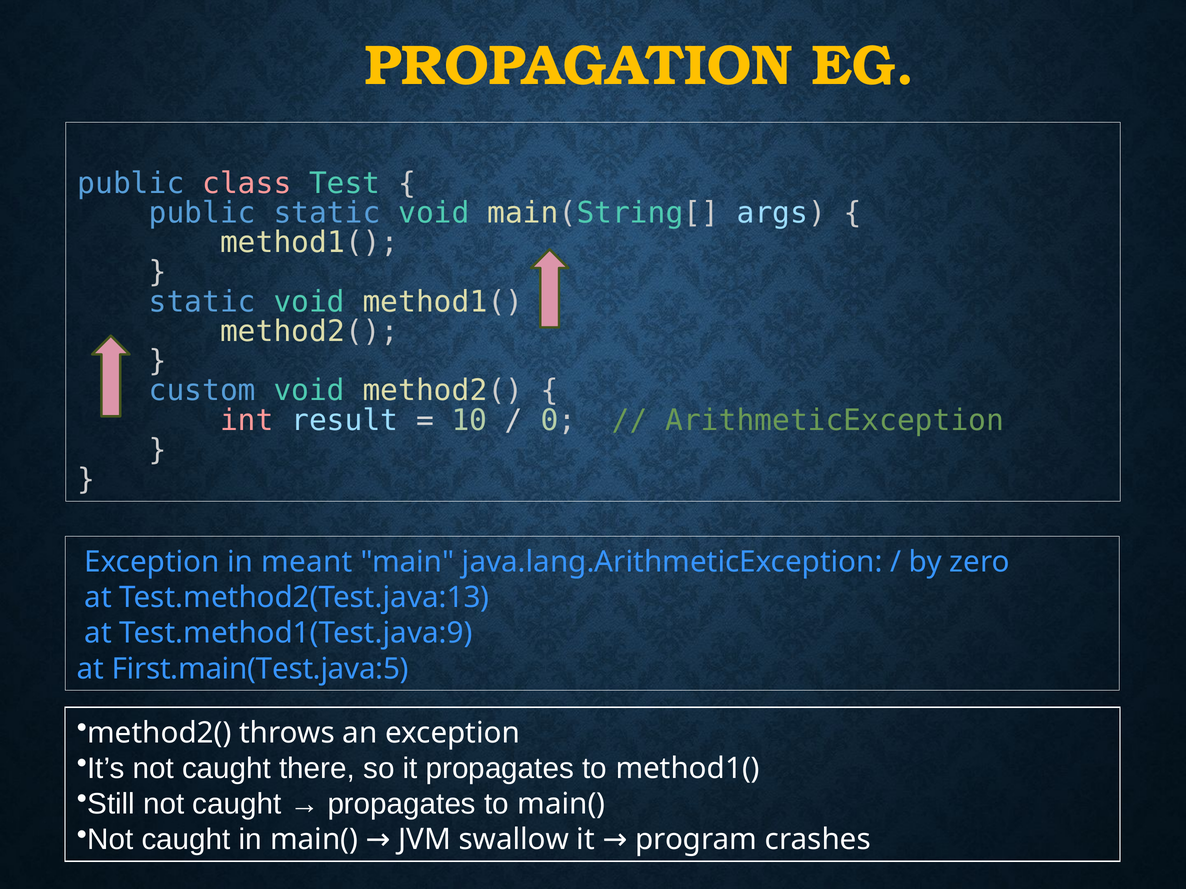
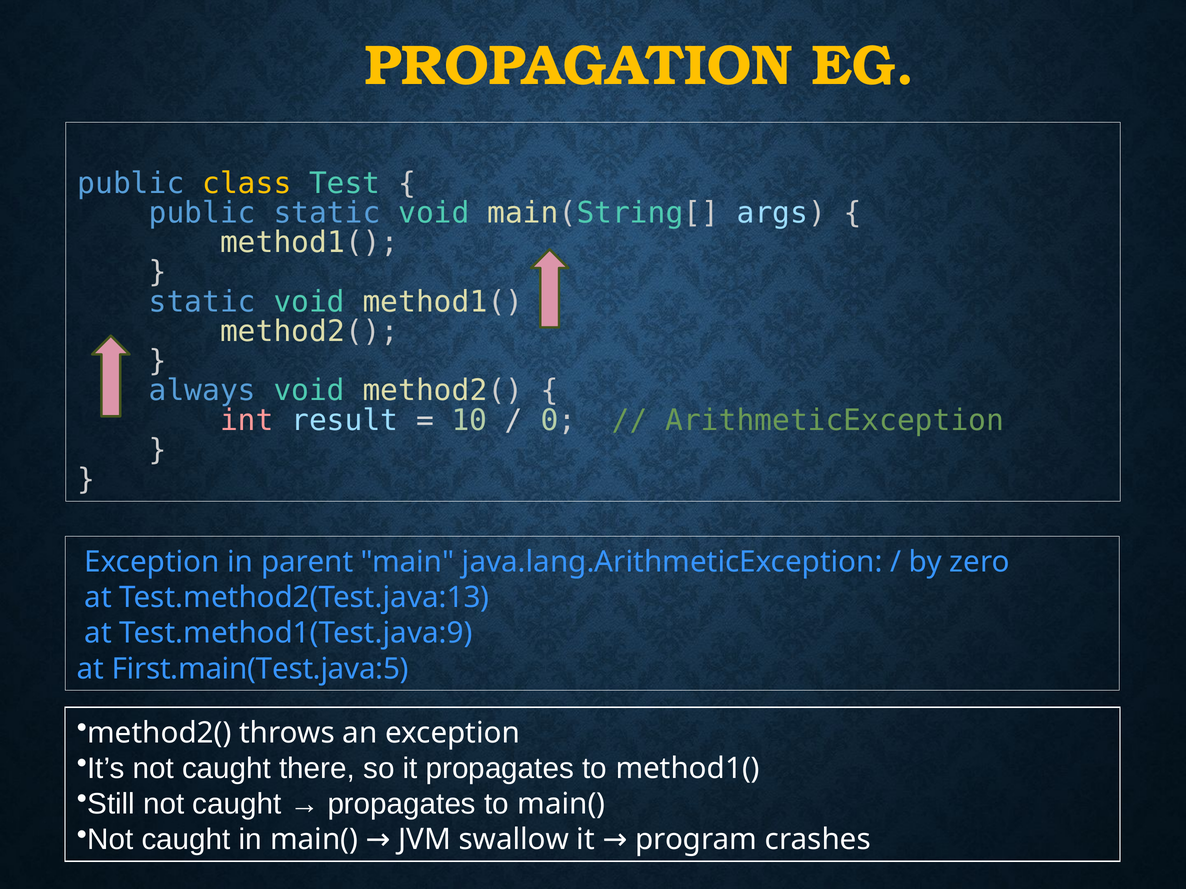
class colour: pink -> yellow (247, 183)
custom: custom -> always (202, 391)
meant: meant -> parent (307, 562)
